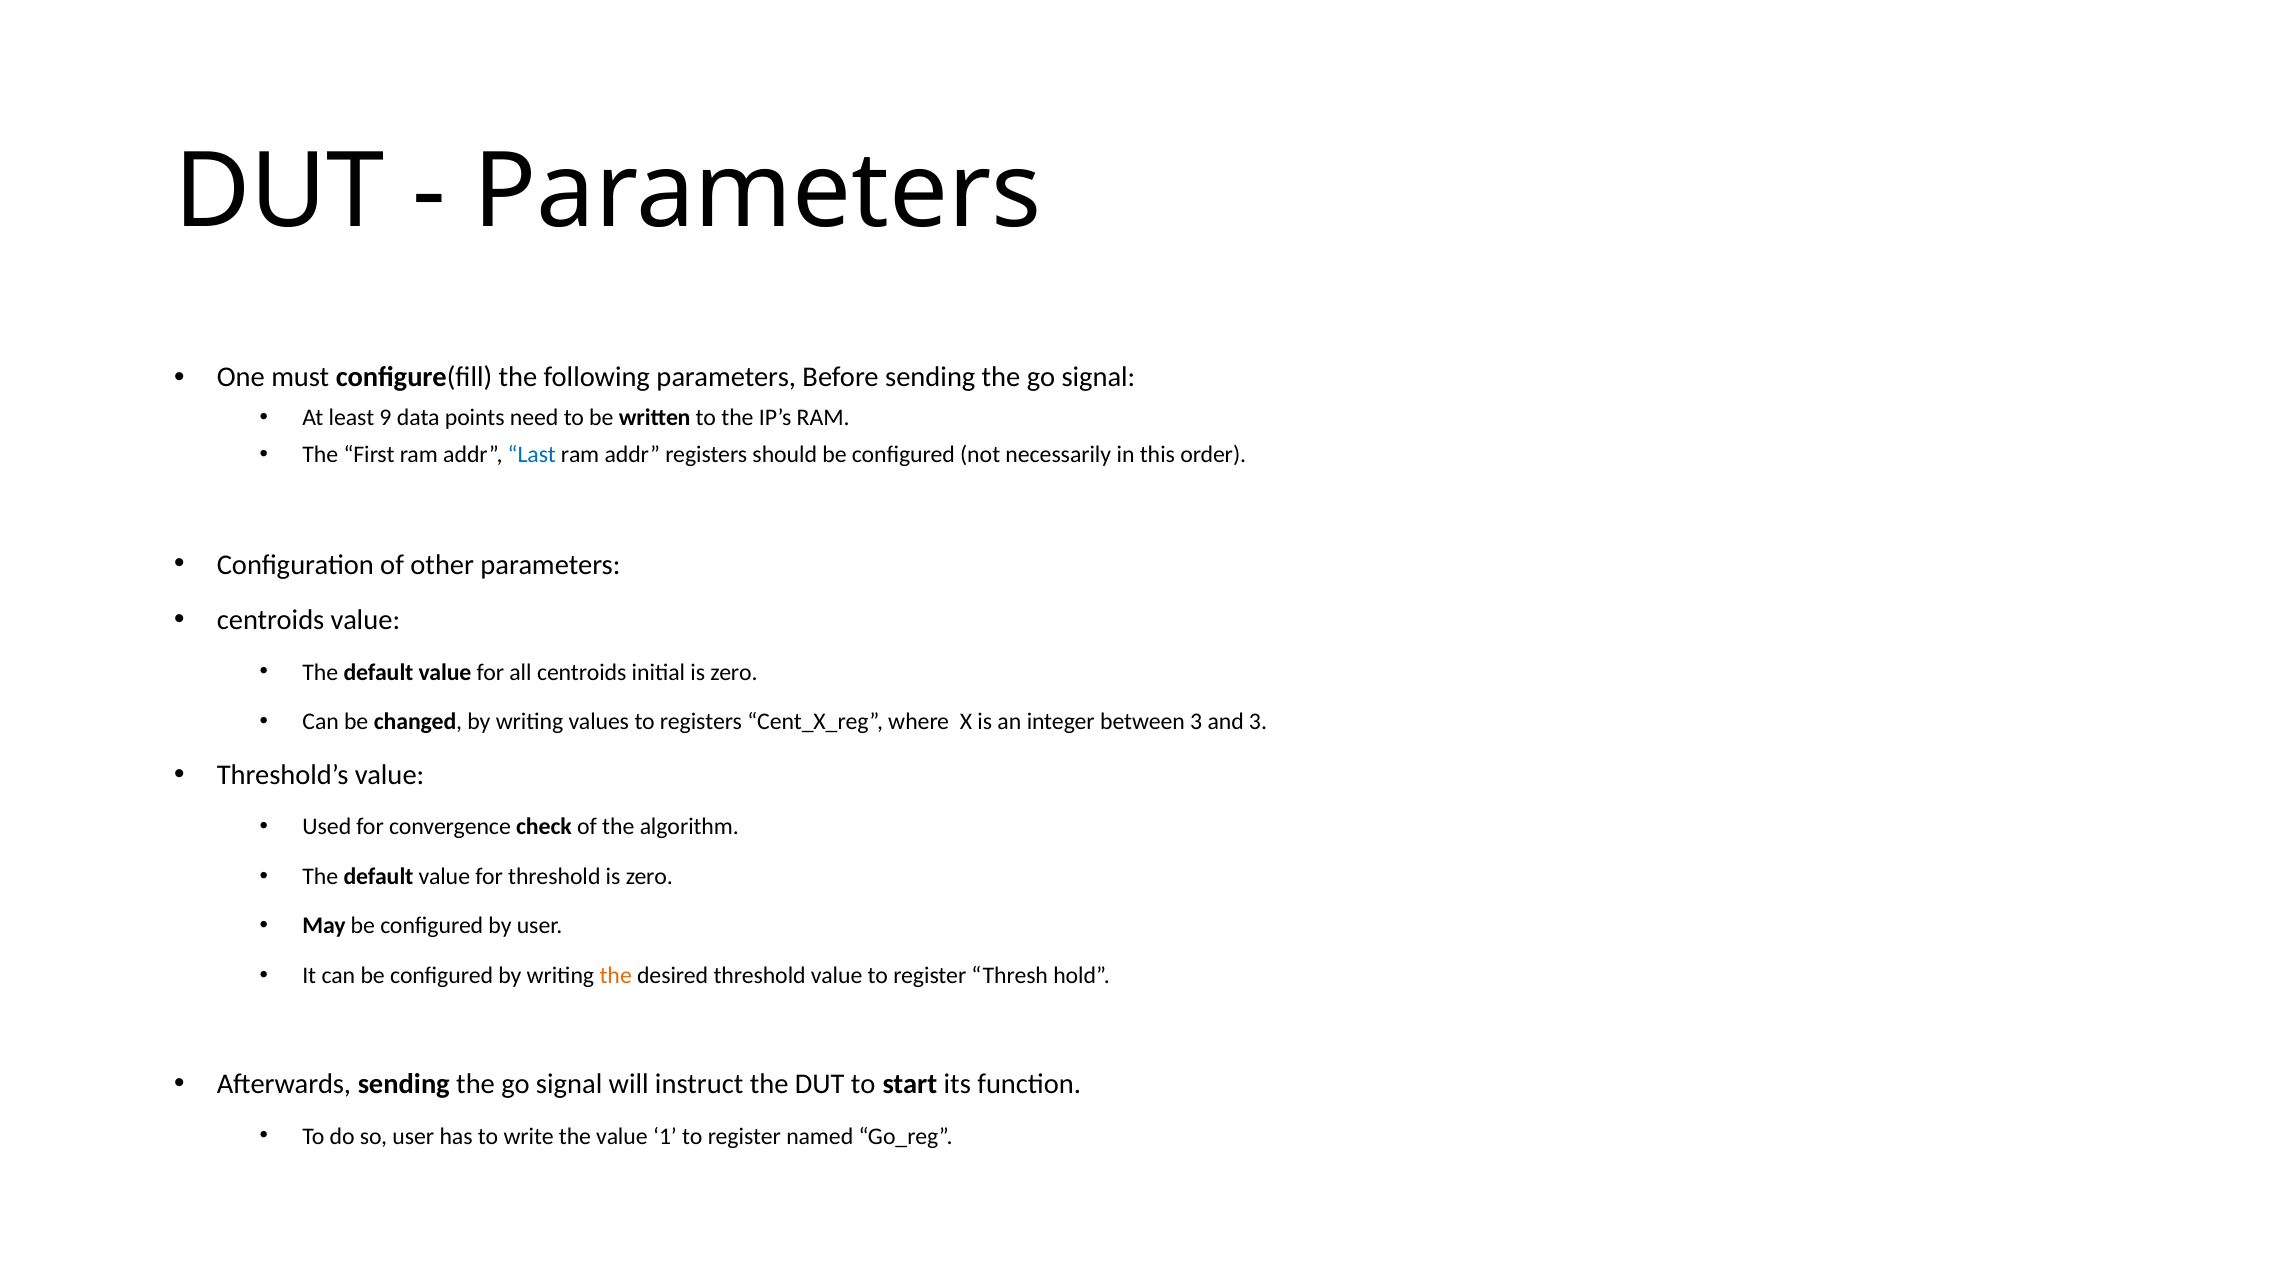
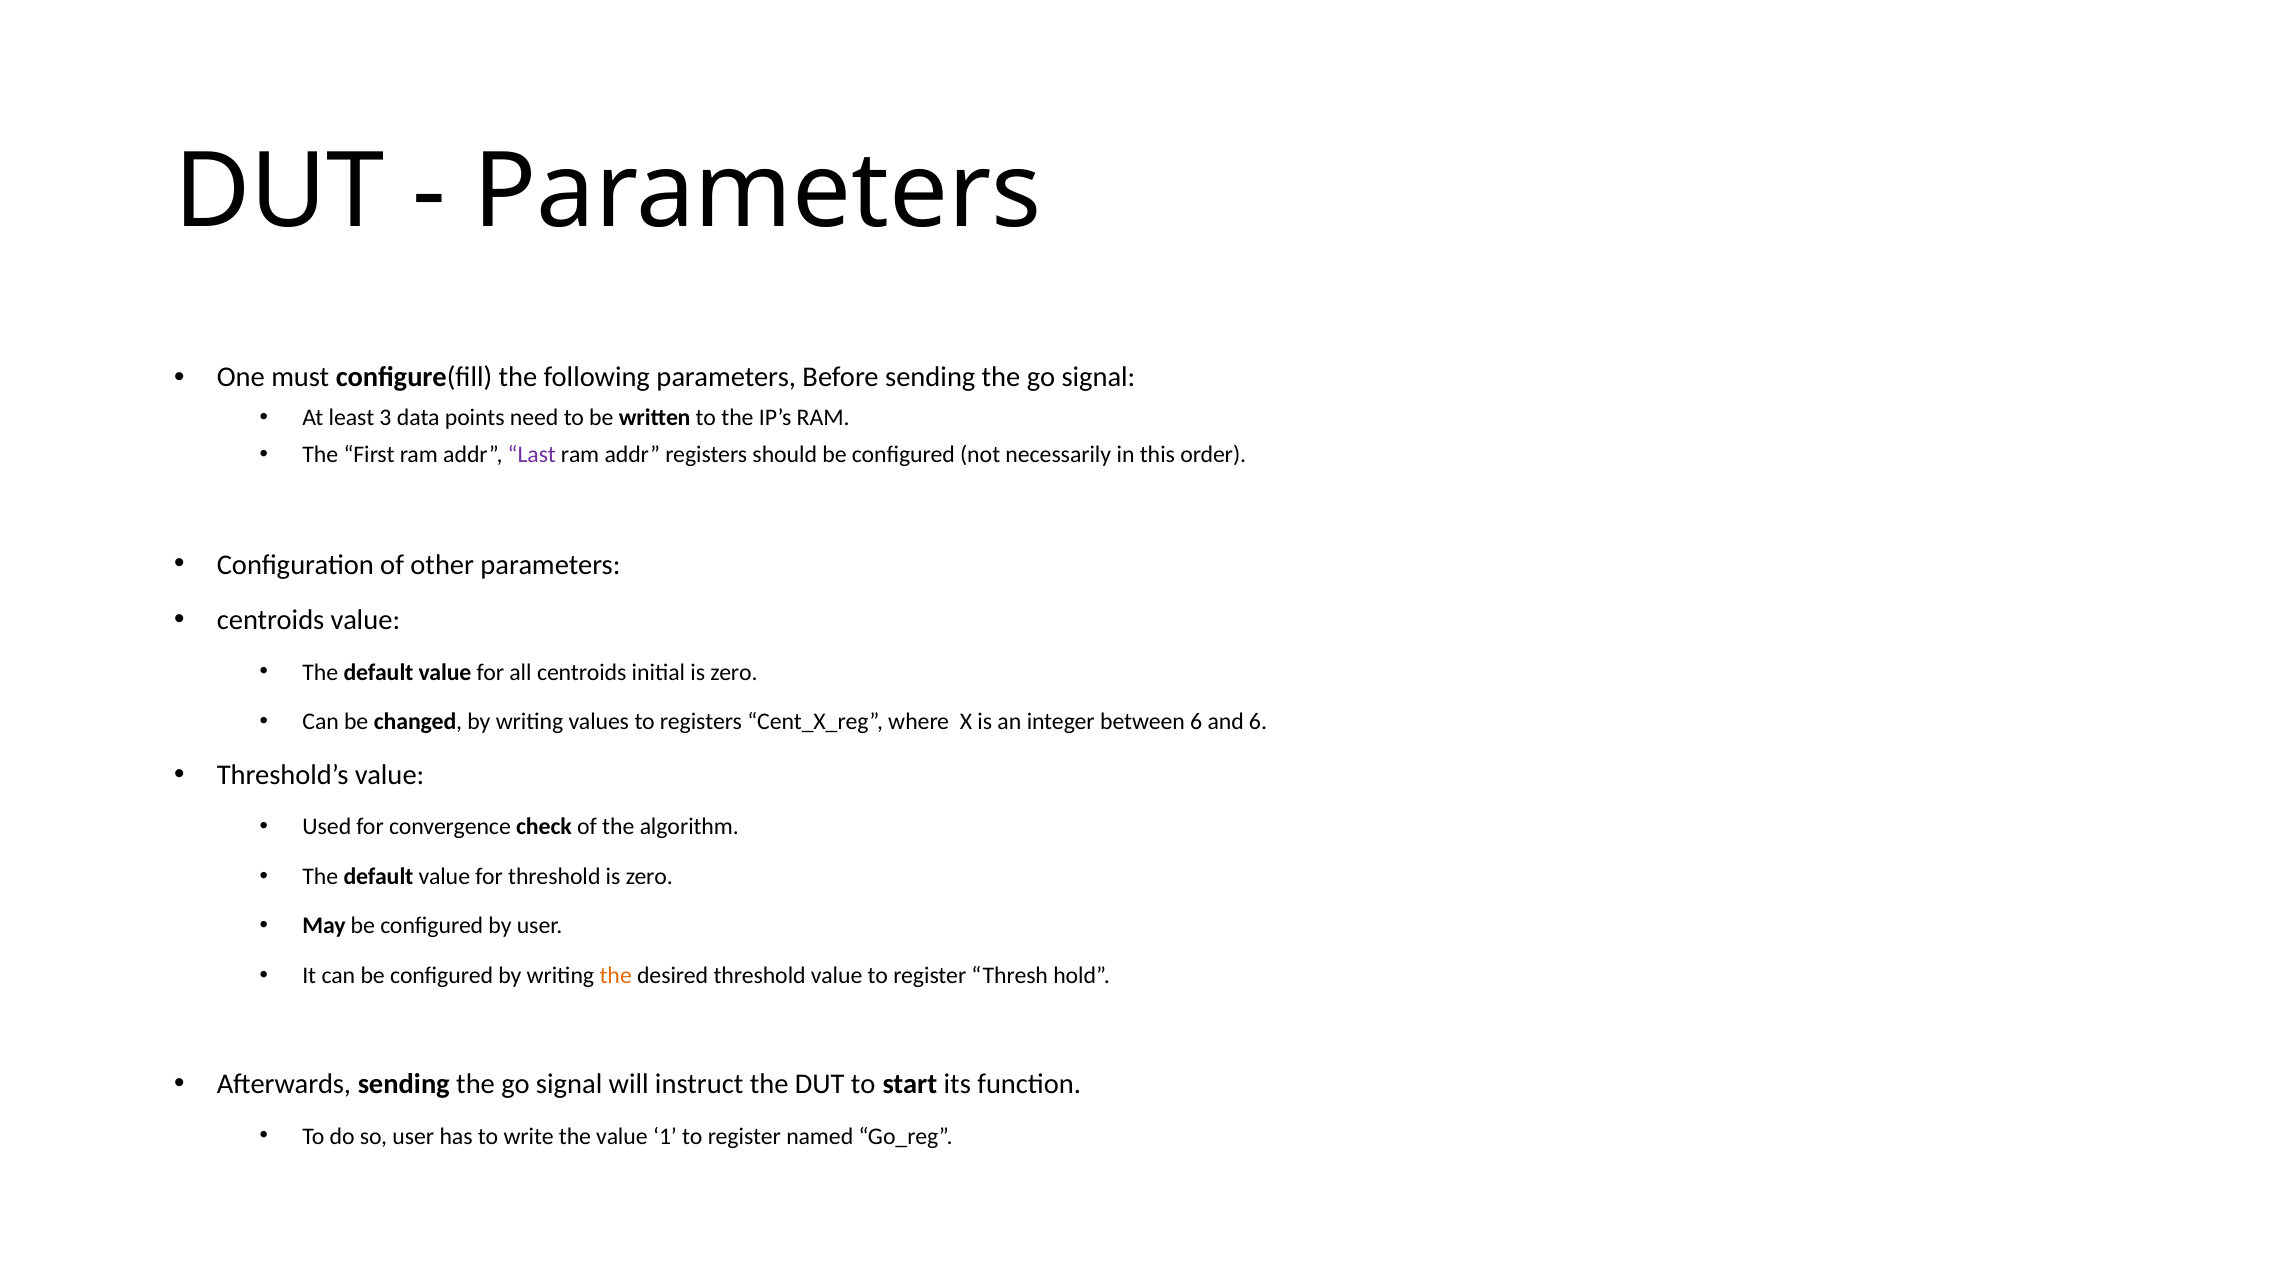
9: 9 -> 3 (385, 418)
Last colour: blue -> purple (532, 455)
between 3: 3 -> 6 (1196, 722)
and 3: 3 -> 6 (1258, 722)
